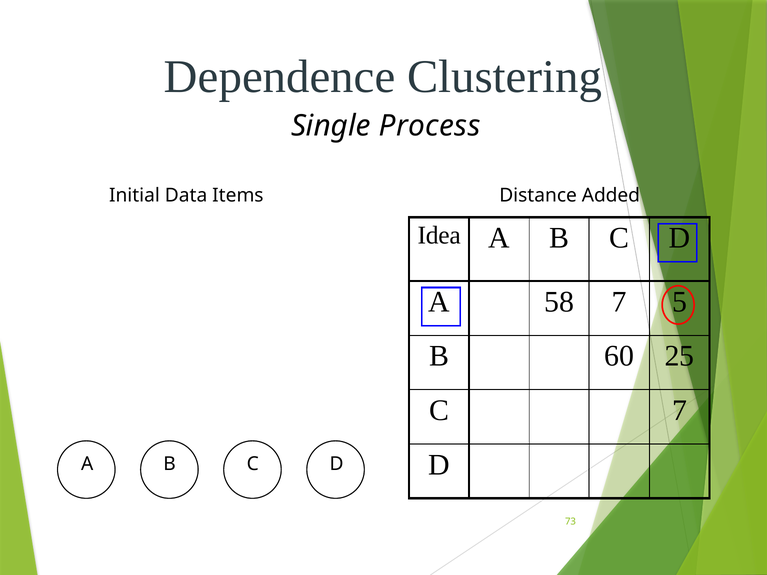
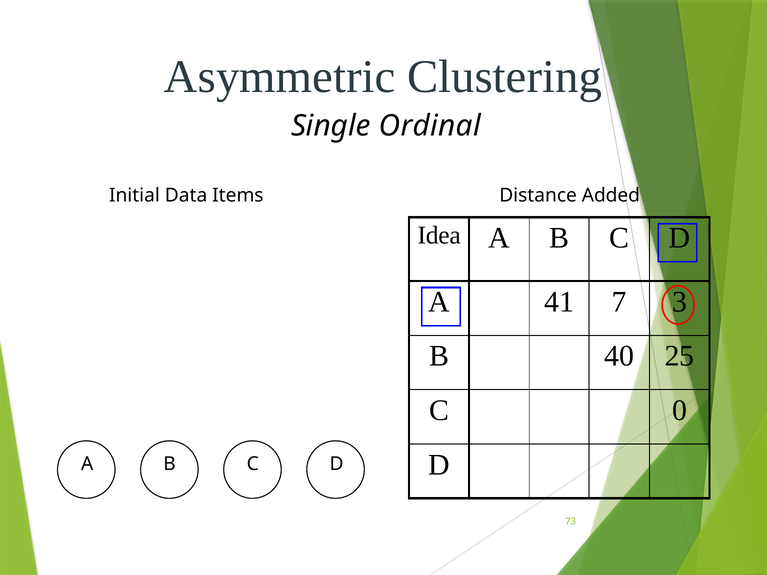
Dependence: Dependence -> Asymmetric (280, 77)
Process: Process -> Ordinal (430, 126)
58: 58 -> 41 (559, 302)
5: 5 -> 3 (679, 302)
60: 60 -> 40 (619, 356)
C 7: 7 -> 0 (679, 410)
